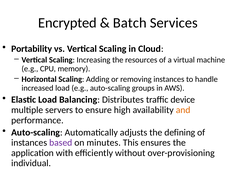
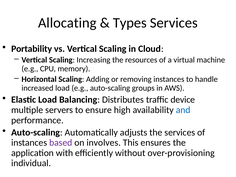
Encrypted: Encrypted -> Allocating (67, 23)
Batch: Batch -> Types (130, 23)
and colour: orange -> blue (183, 110)
the defining: defining -> services (180, 132)
minutes: minutes -> involves (104, 143)
